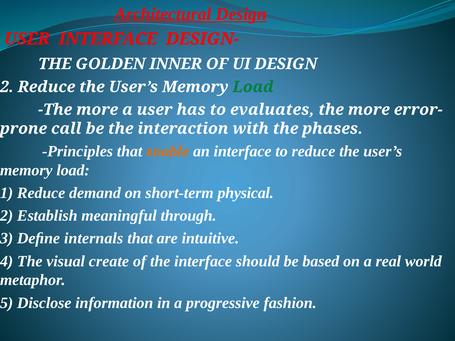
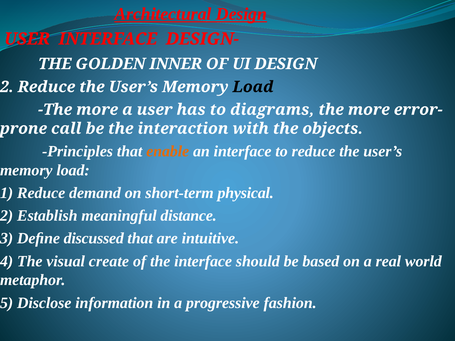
Load colour: green -> black (253, 87)
evaluates: evaluates -> diagrams (272, 110)
phases: phases -> objects (333, 129)
through: through -> distance (189, 216)
internals: internals -> discussed (94, 239)
